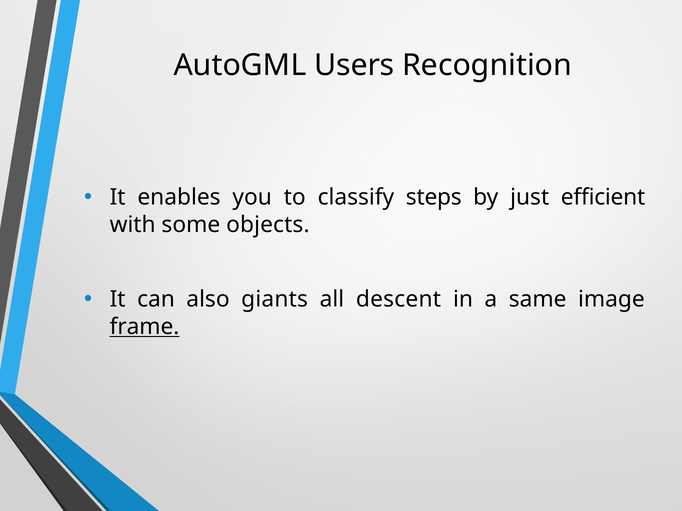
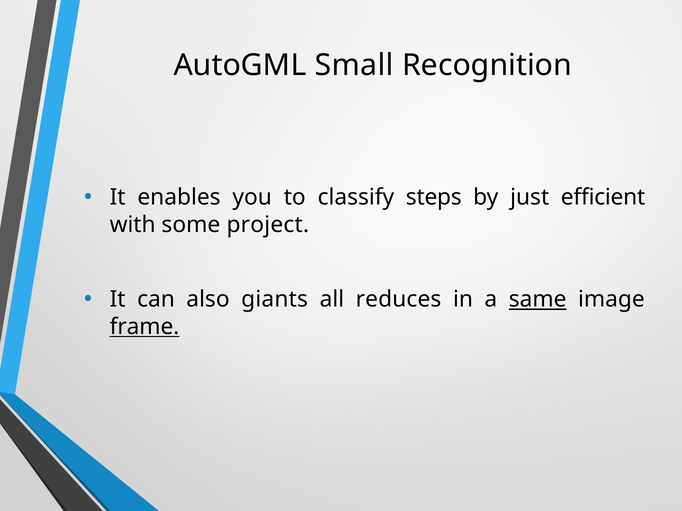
Users: Users -> Small (354, 65)
objects: objects -> project (268, 225)
descent: descent -> reduces (399, 300)
same underline: none -> present (538, 300)
